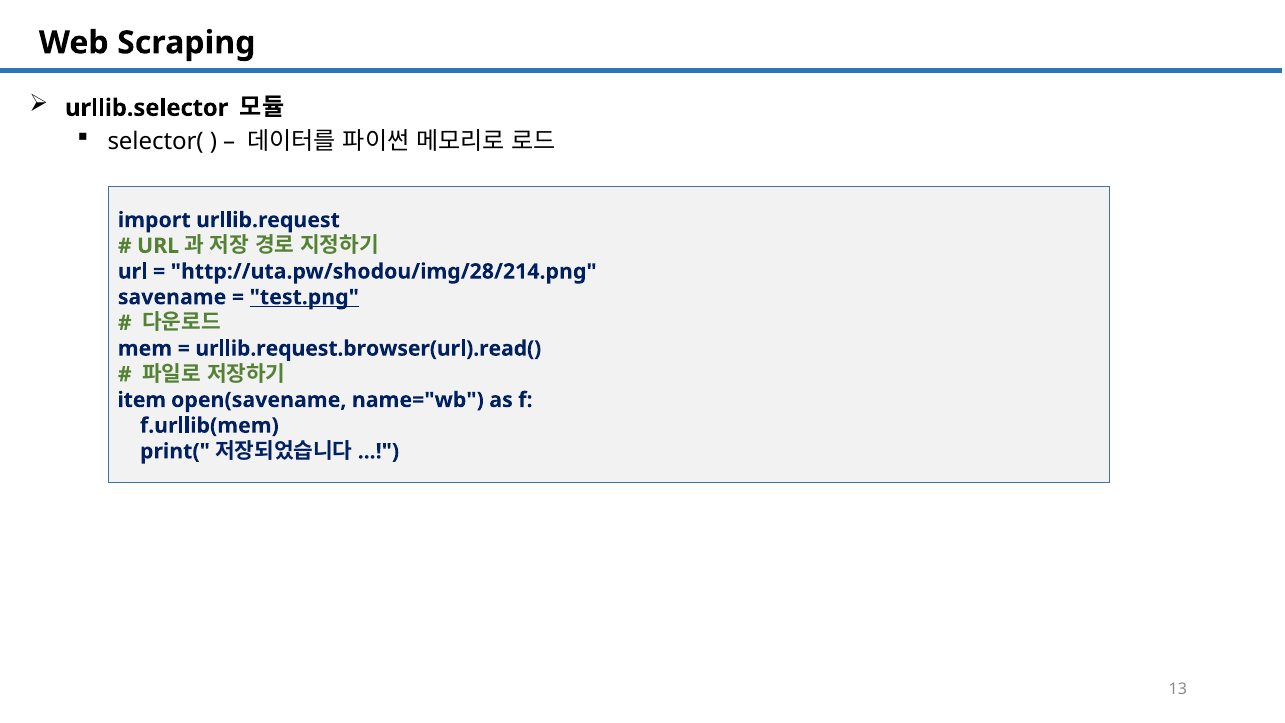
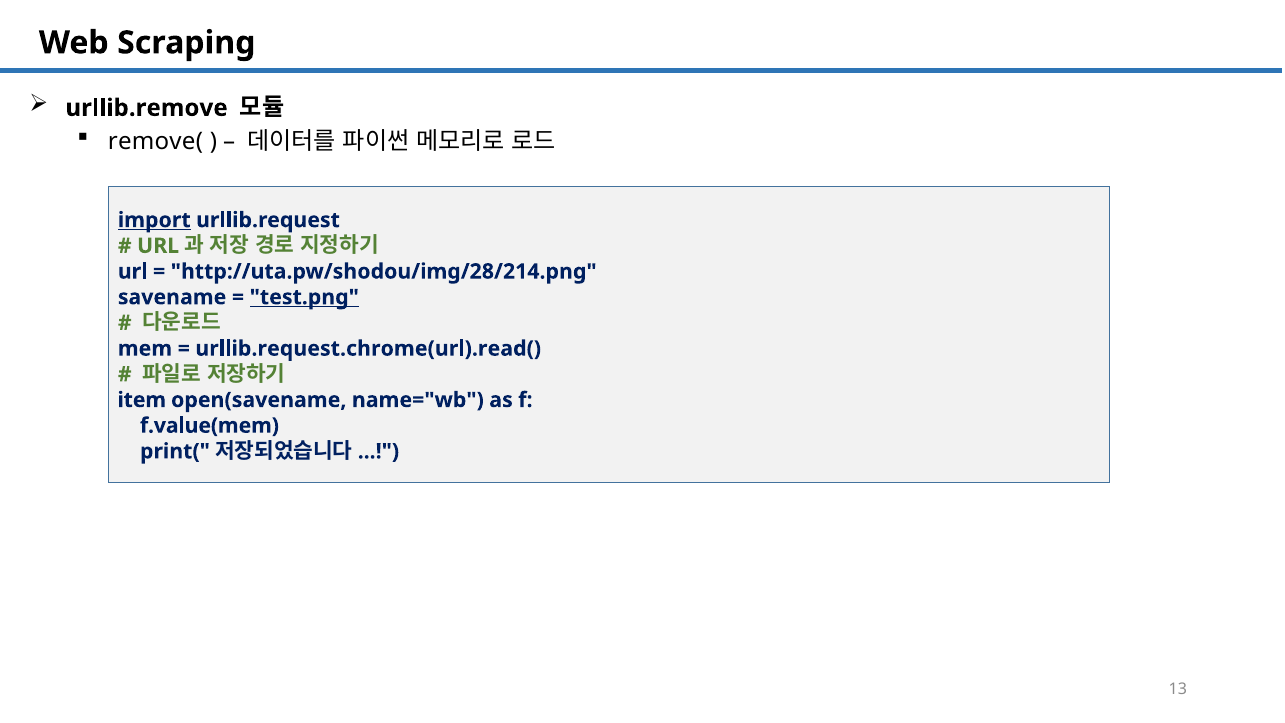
urllib.selector: urllib.selector -> urllib.remove (147, 108)
selector(: selector( -> remove( (155, 142)
import underline: none -> present (154, 220)
urllib.request.browser(url).read(: urllib.request.browser(url).read( -> urllib.request.chrome(url).read( (368, 348)
f.urllib(mem: f.urllib(mem -> f.value(mem (209, 426)
